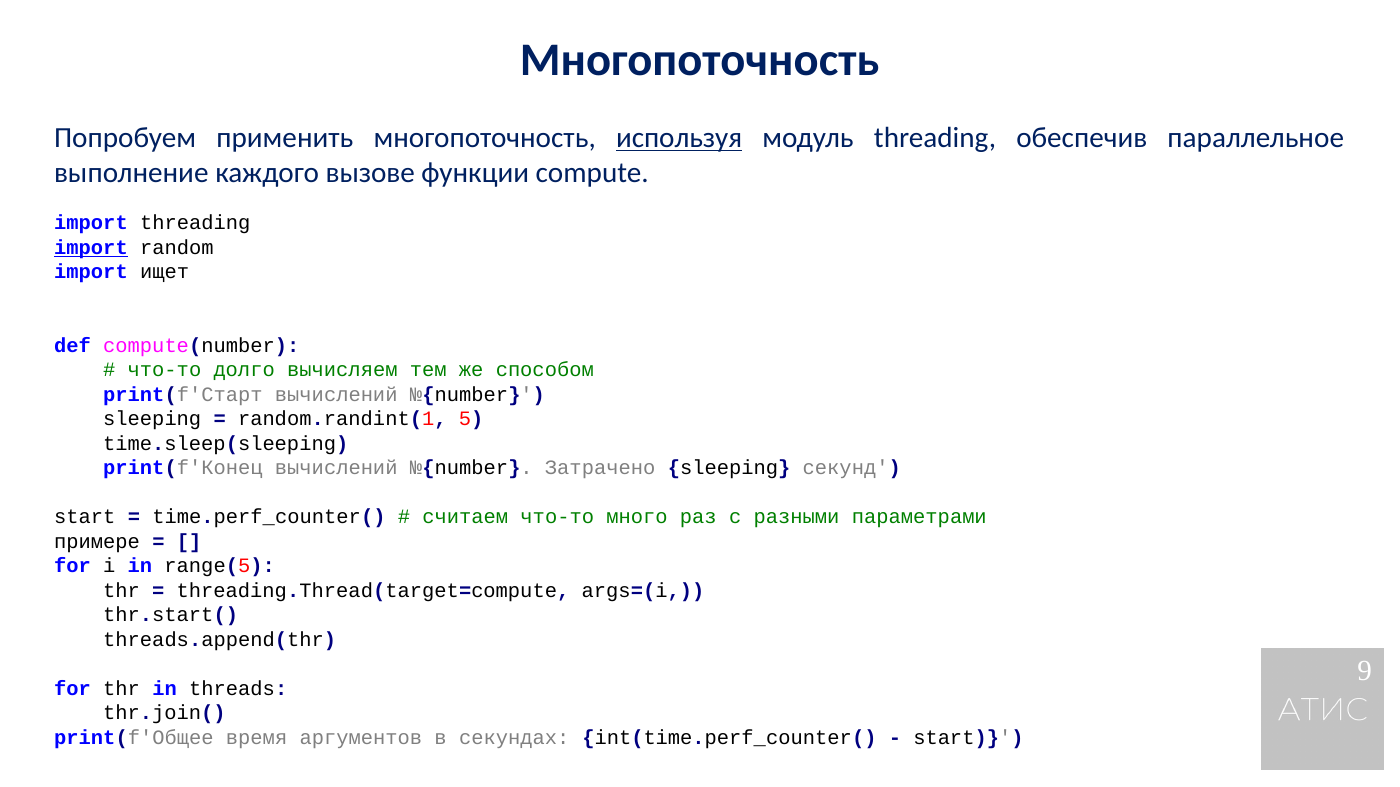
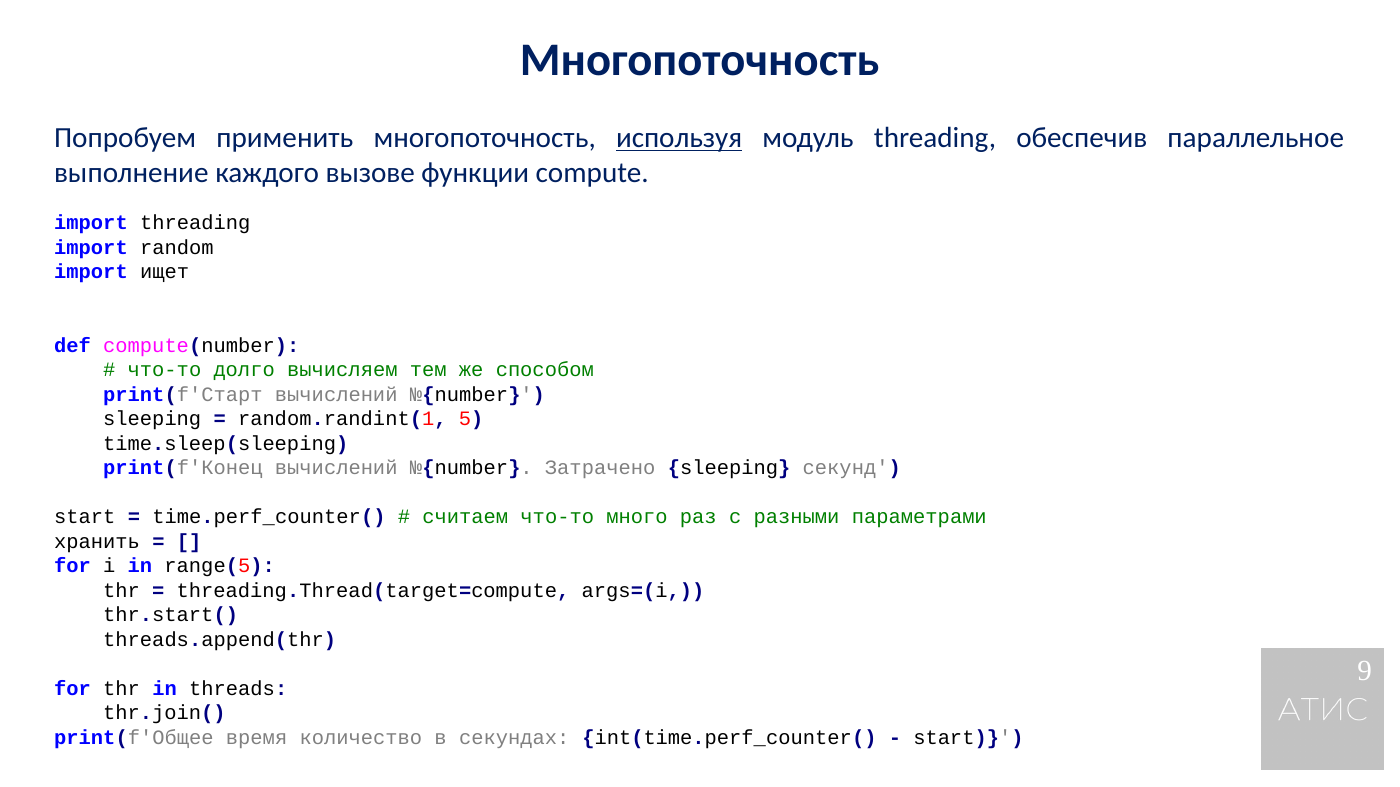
import underline: present -> none (91, 248)
примере: примере -> хранить (97, 542)
аргументов: аргументов -> количество (361, 738)
